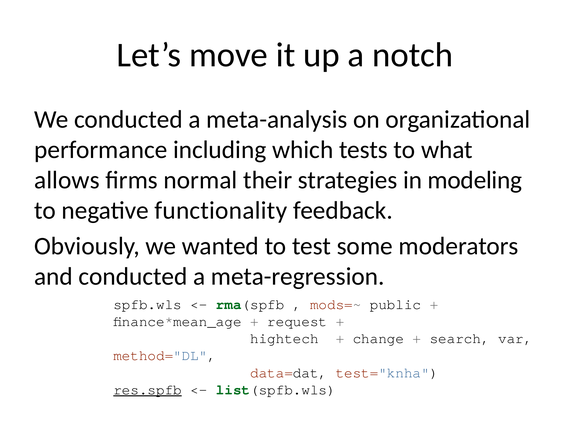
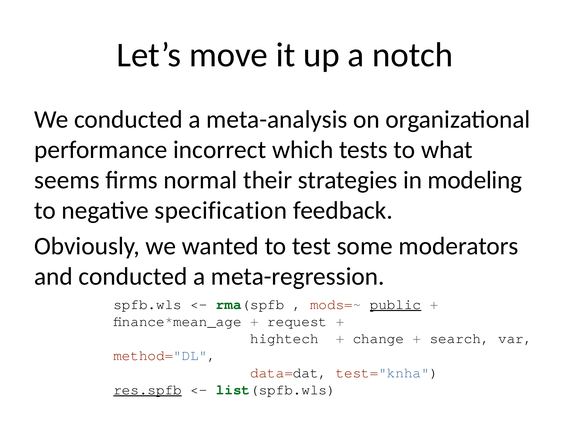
including: including -> incorrect (220, 150)
allows: allows -> seems (67, 180)
functionality: functionality -> specification (221, 211)
public underline: none -> present (396, 305)
